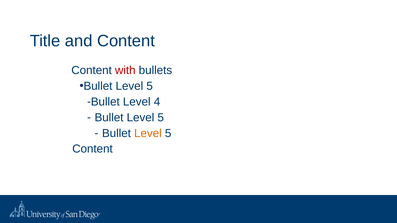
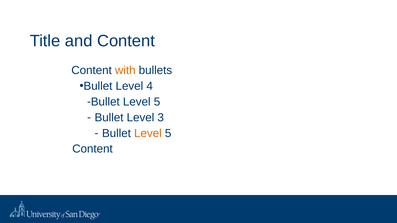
with colour: red -> orange (125, 71)
5: 5 -> 4 (150, 86)
4: 4 -> 5 (157, 102)
5: 5 -> 3 (161, 118)
